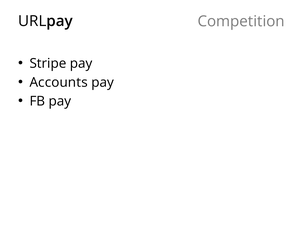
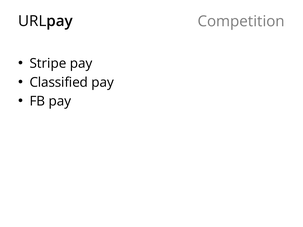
Accounts: Accounts -> Classified (59, 82)
